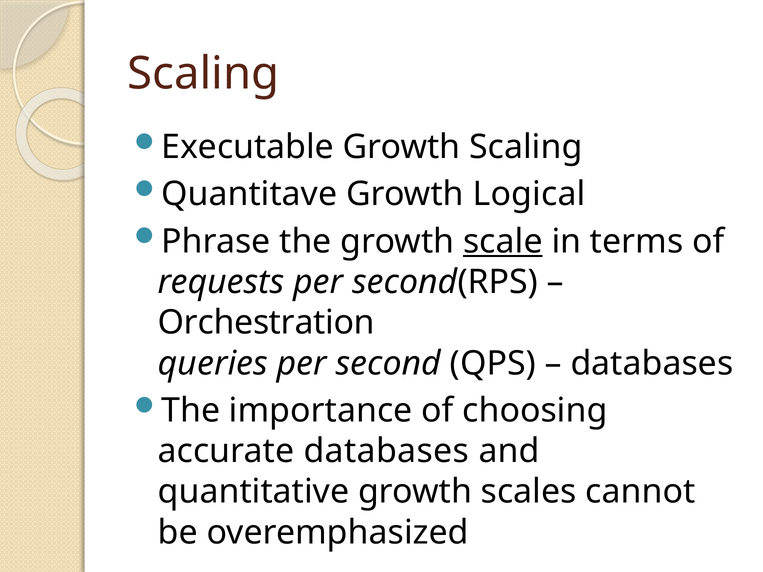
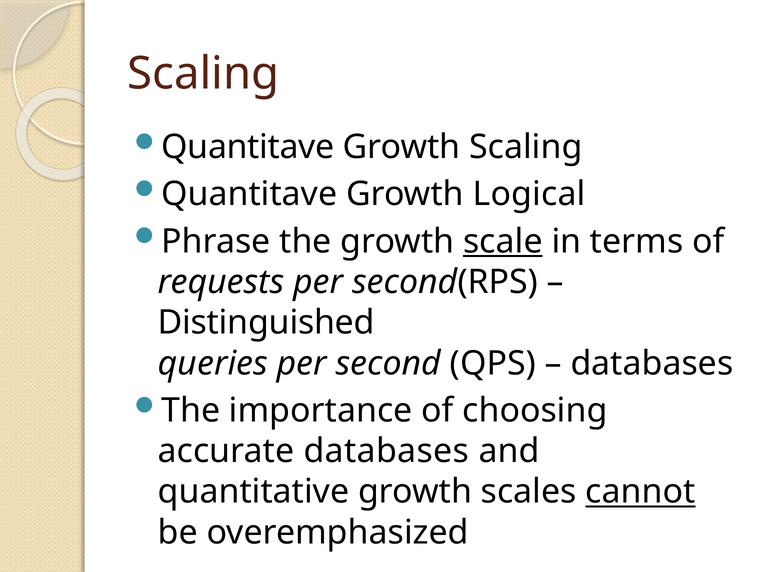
Executable: Executable -> Quantitave (248, 147)
Orchestration: Orchestration -> Distinguished (266, 323)
cannot underline: none -> present (640, 492)
